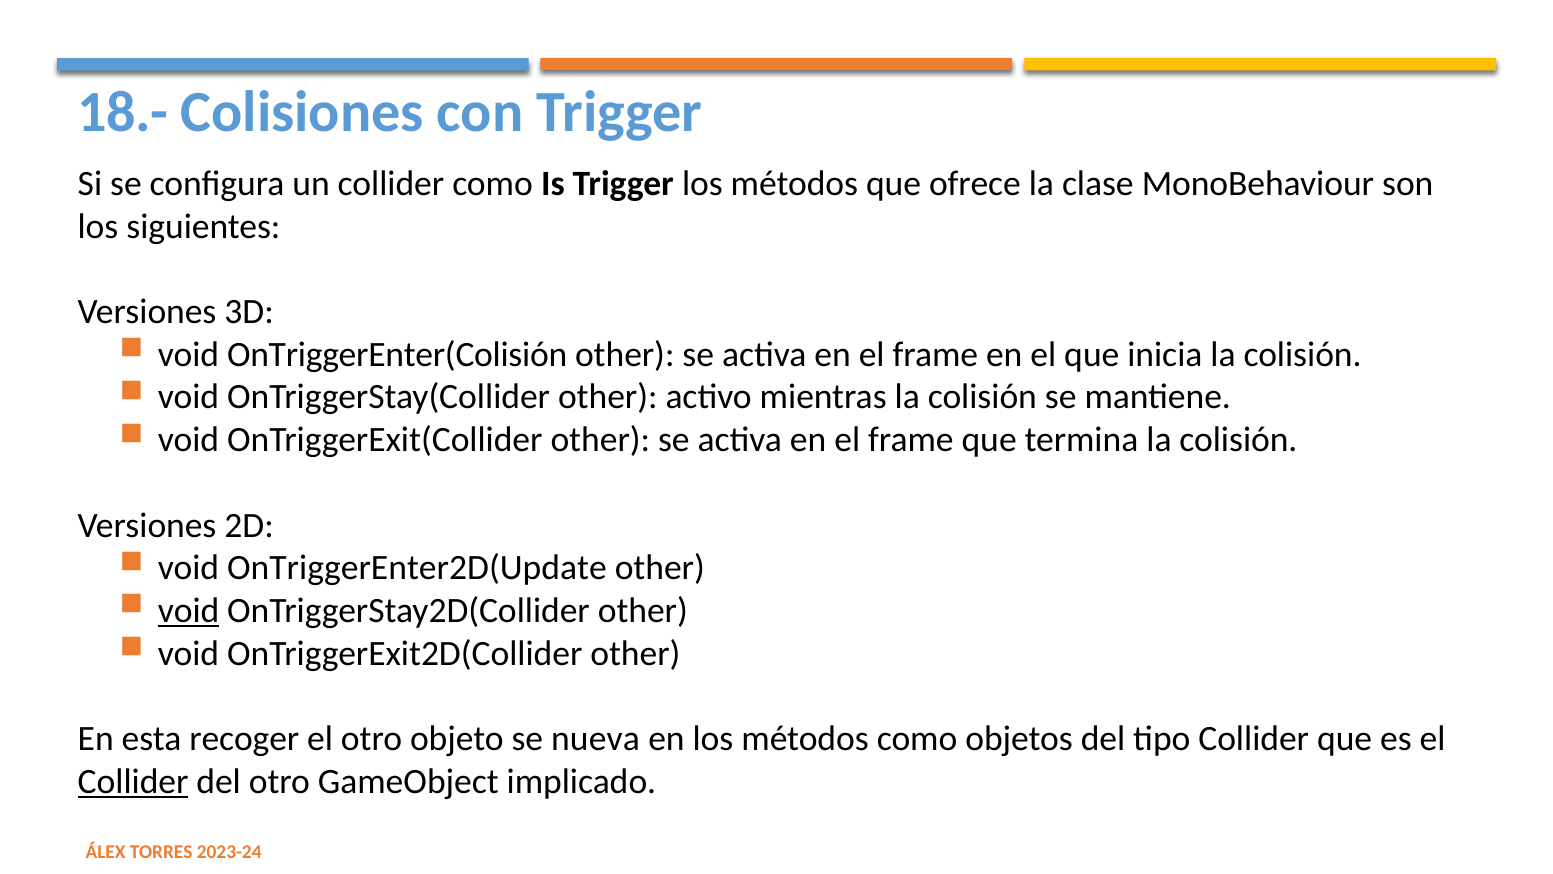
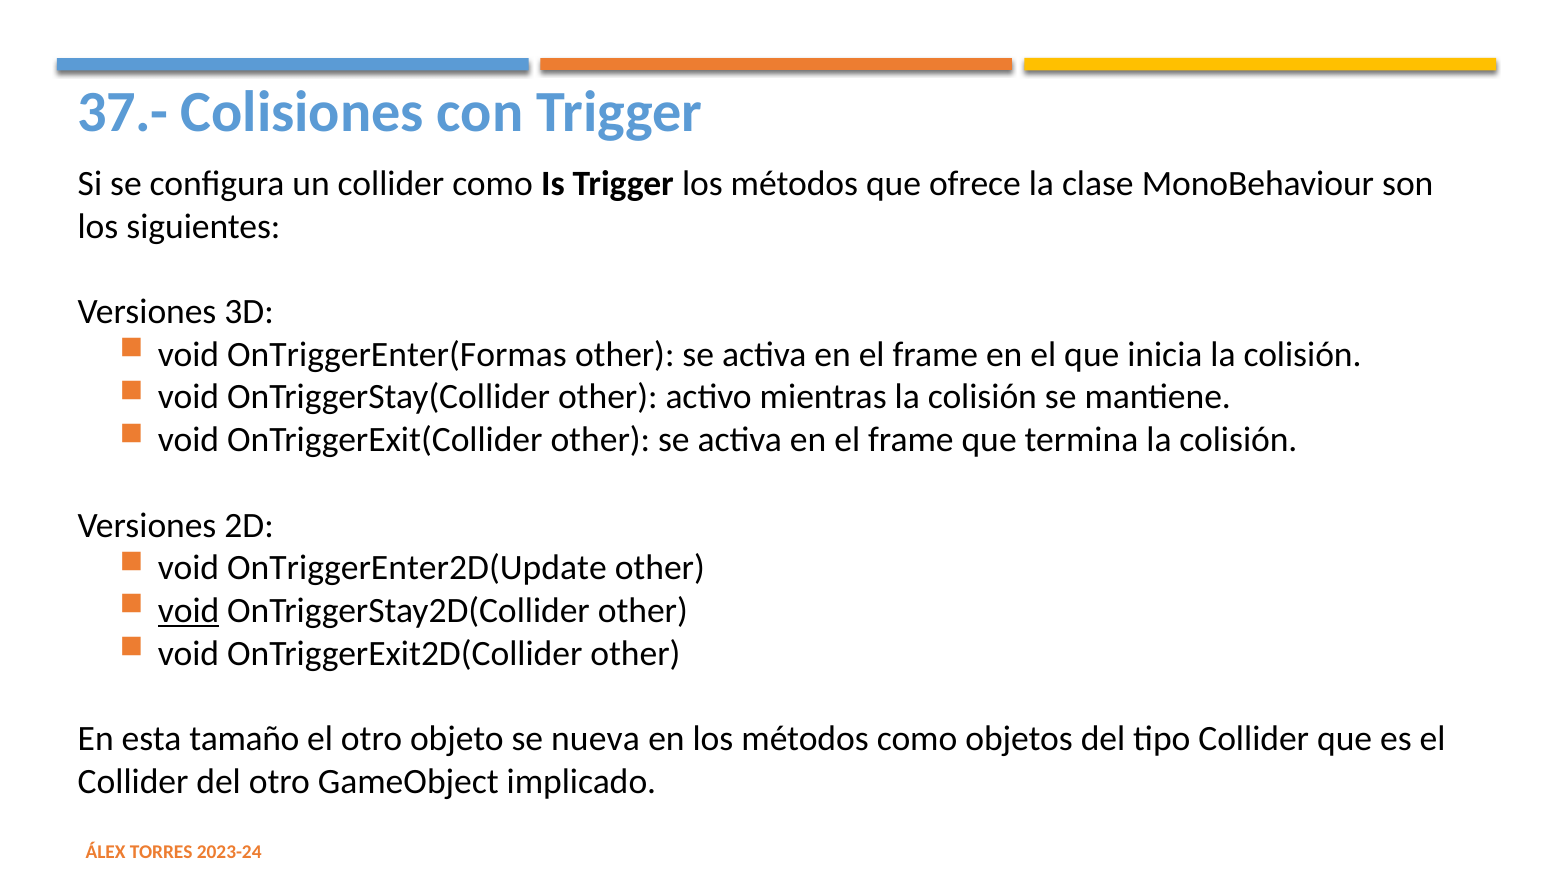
18.-: 18.- -> 37.- (123, 112)
OnTriggerEnter(Colisión: OnTriggerEnter(Colisión -> OnTriggerEnter(Formas (397, 354)
recoger: recoger -> tamaño (244, 739)
Collider underline: present -> none (133, 781)
